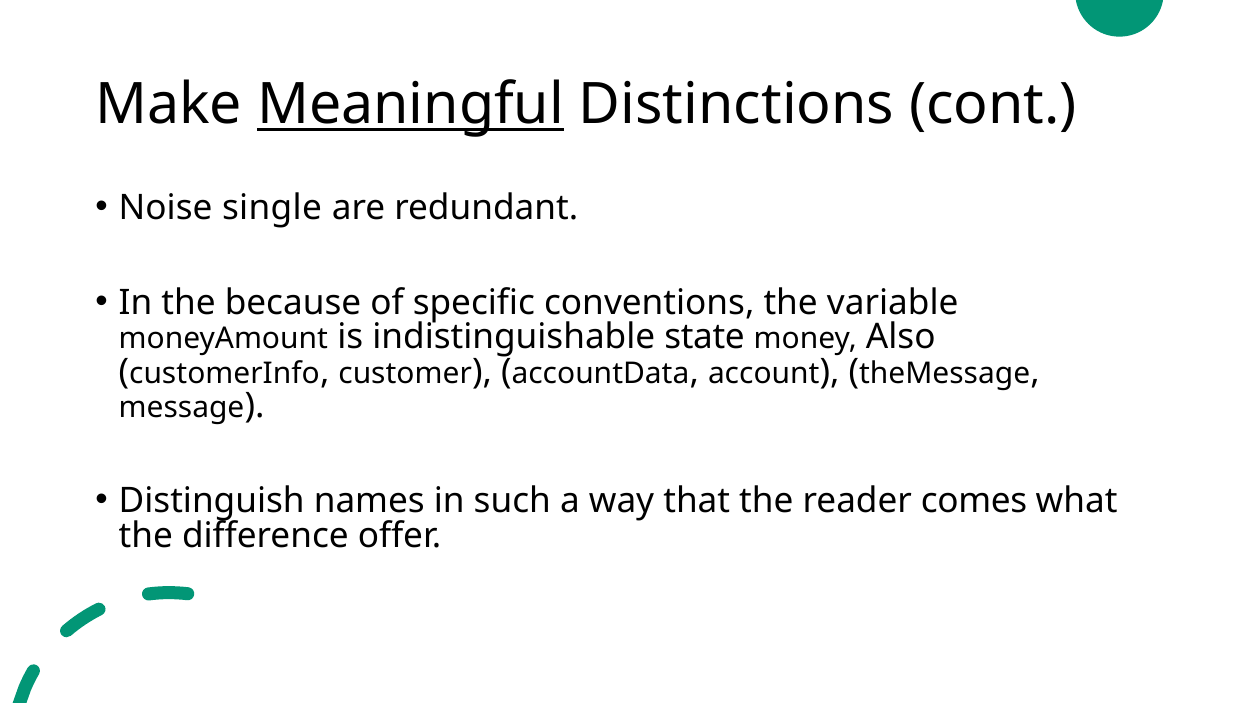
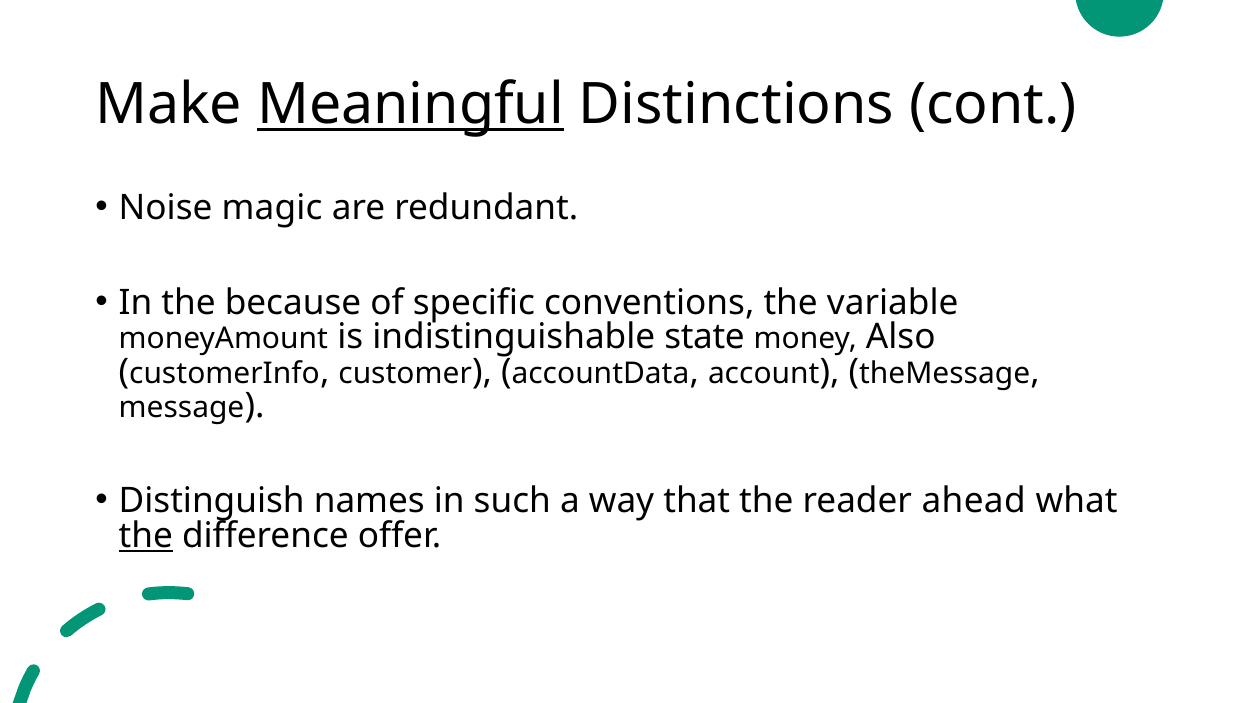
single: single -> magic (272, 208)
comes: comes -> ahead (974, 501)
the underline: none -> present (146, 536)
